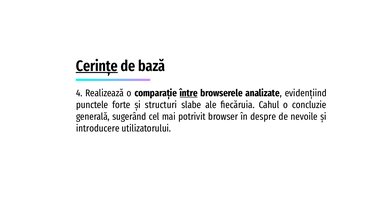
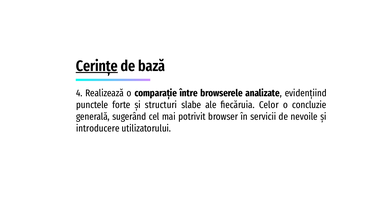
între underline: present -> none (189, 93)
Cahul: Cahul -> Celor (269, 105)
despre: despre -> servicii (263, 117)
